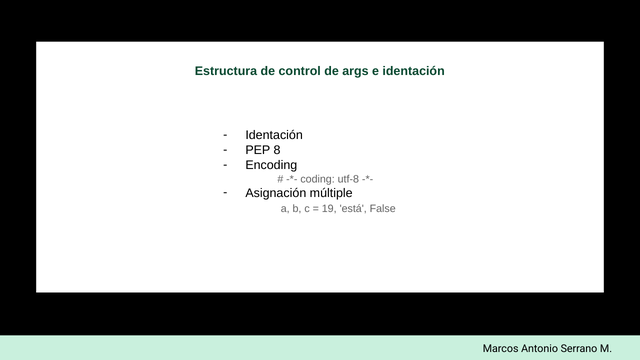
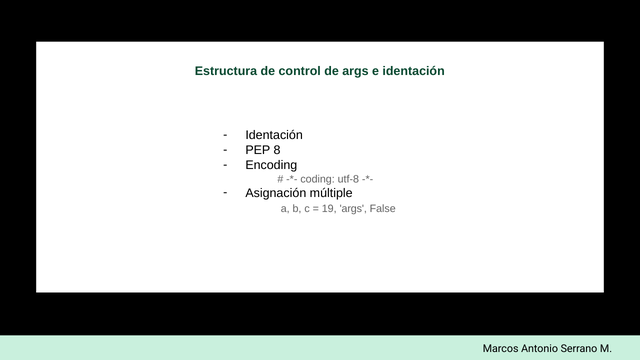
19 está: está -> args (353, 209)
